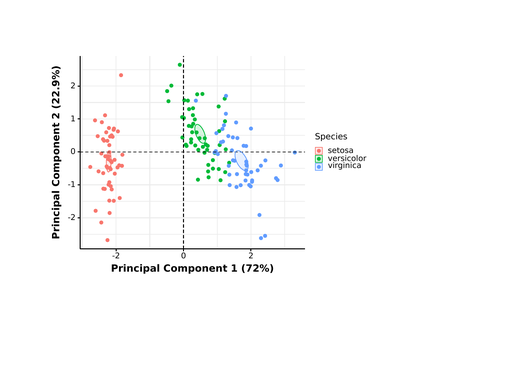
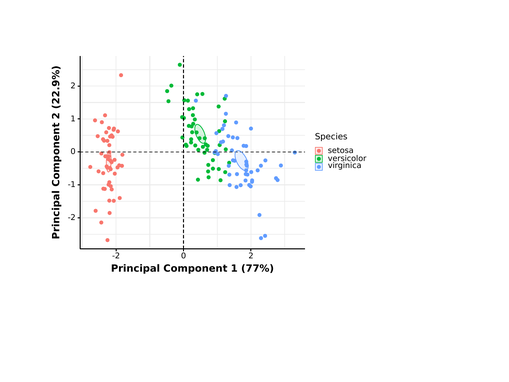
72%: 72% -> 77% (258, 268)
